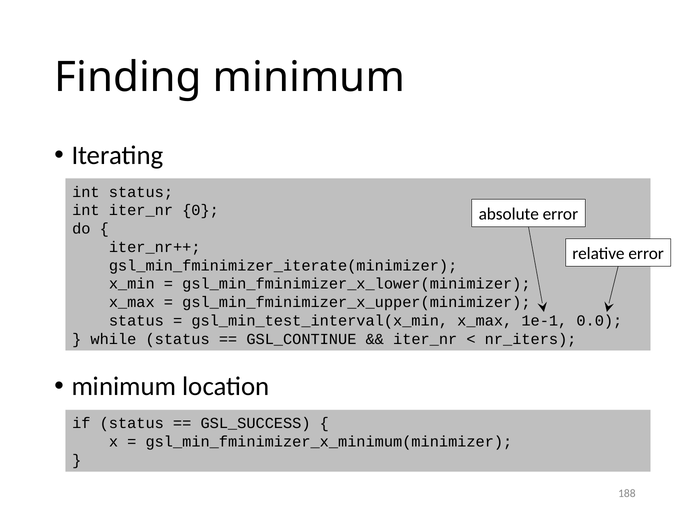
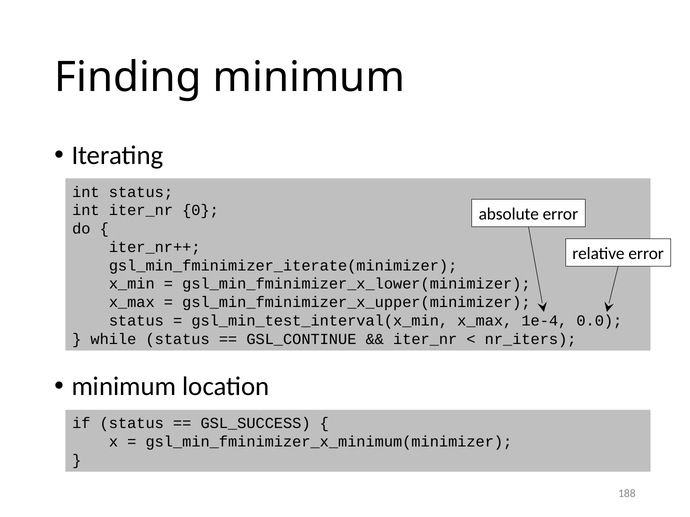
1e-1: 1e-1 -> 1e-4 (544, 321)
